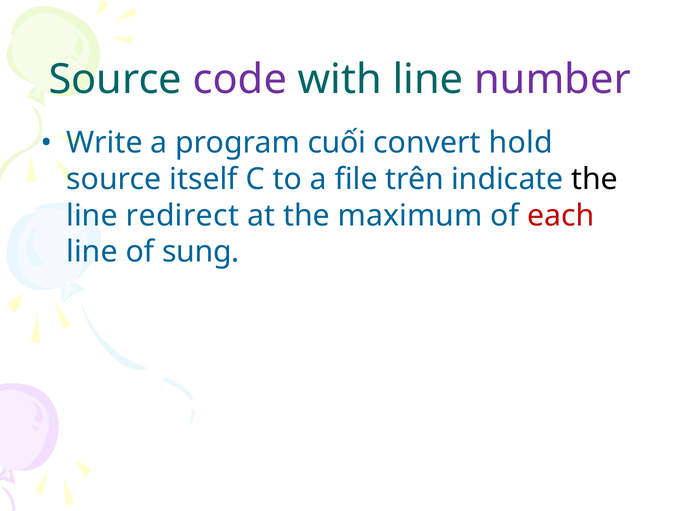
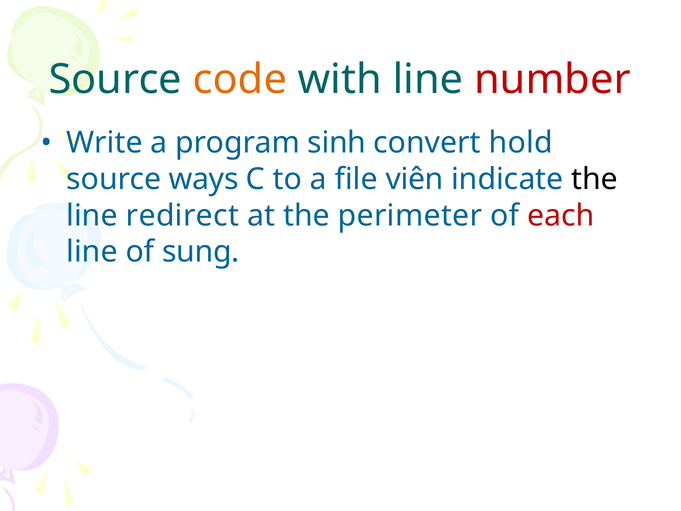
code colour: purple -> orange (240, 79)
number colour: purple -> red (552, 79)
cuối: cuối -> sinh (337, 143)
itself: itself -> ways (204, 179)
trên: trên -> viên (415, 179)
maximum: maximum -> perimeter (410, 216)
